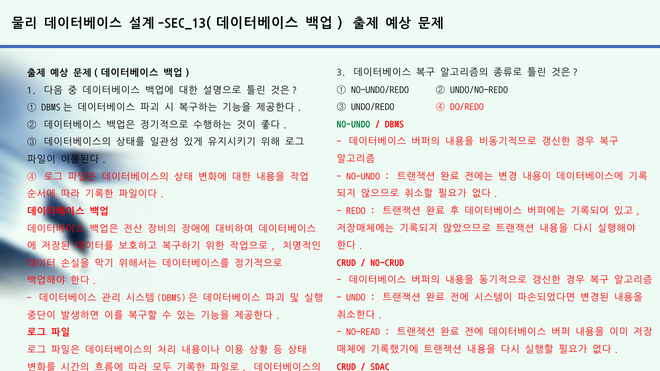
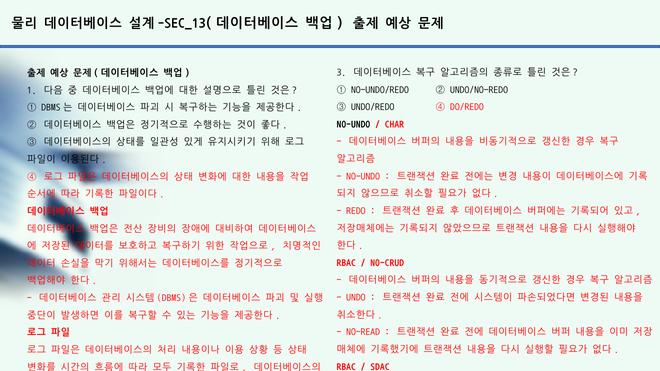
NO-UNDO colour: green -> black (353, 124)
DBMS: DBMS -> CHAR (394, 124)
CRUD: CRUD -> RBAC (346, 263)
CRUD: CRUD -> RBAC (346, 367)
